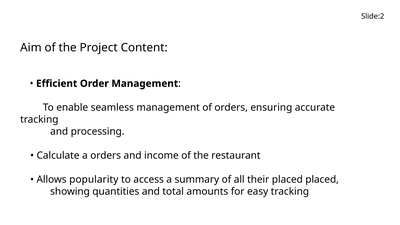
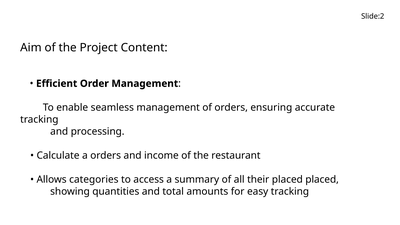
popularity: popularity -> categories (94, 180)
